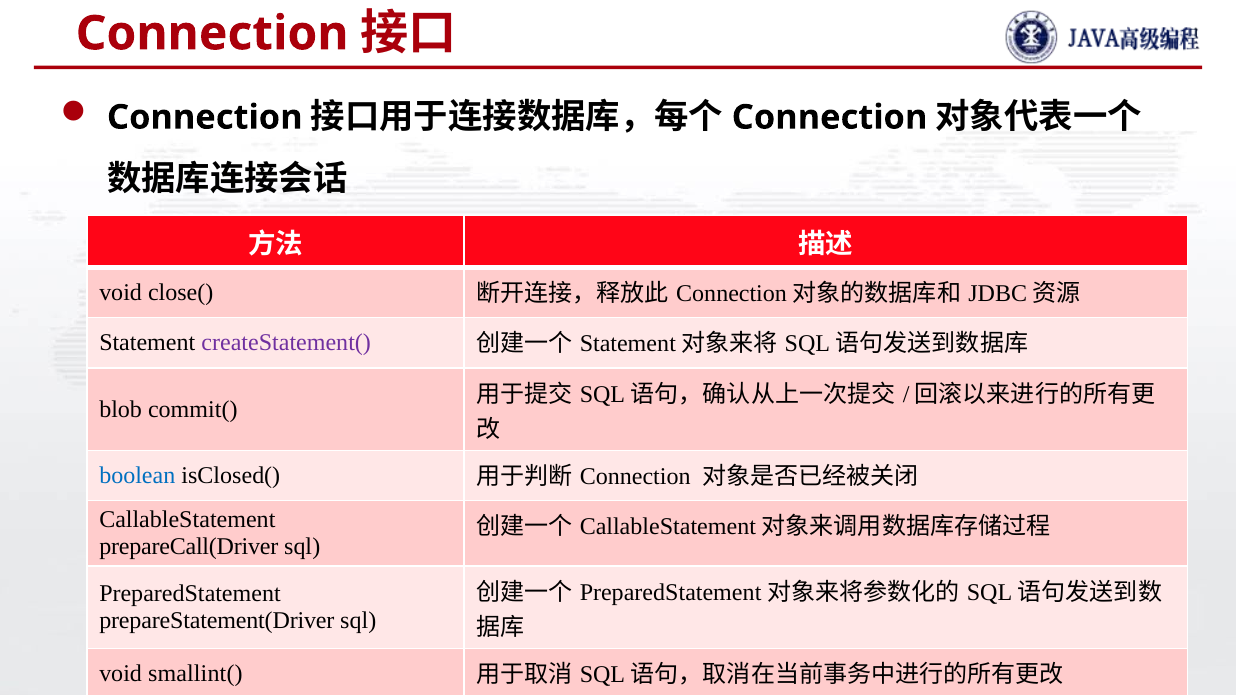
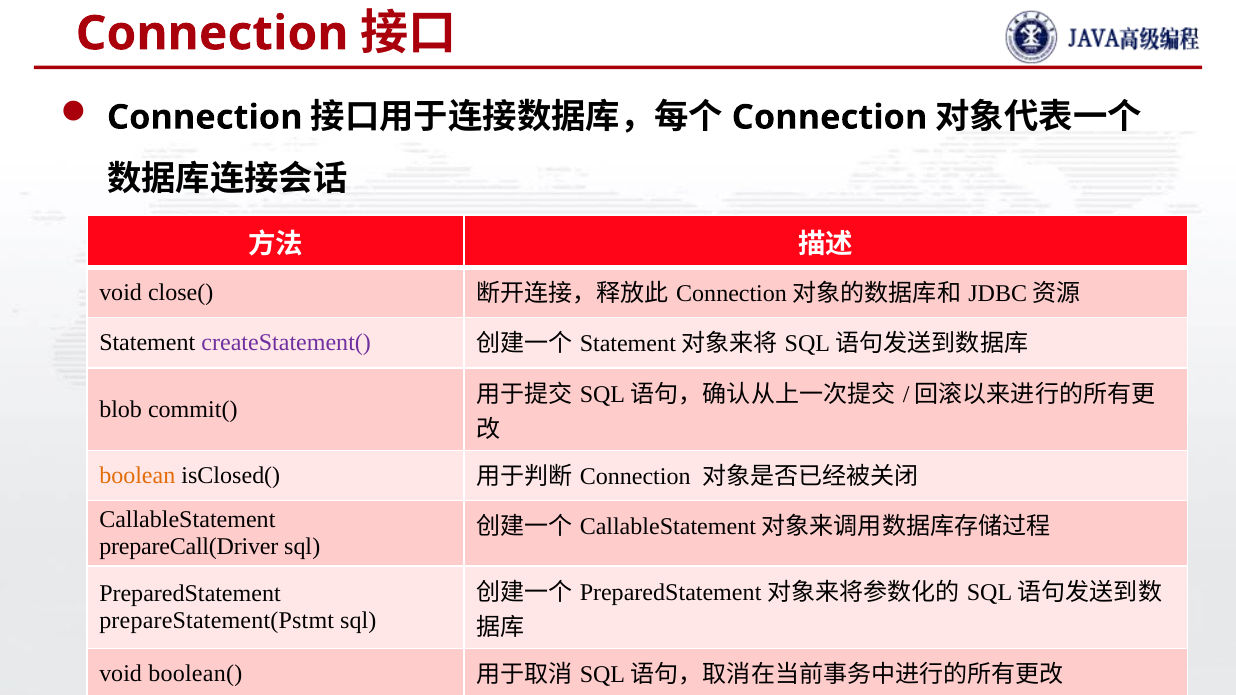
boolean colour: blue -> orange (137, 476)
prepareStatement(Driver: prepareStatement(Driver -> prepareStatement(Pstmt (217, 621)
smallint(: smallint( -> boolean( (195, 674)
